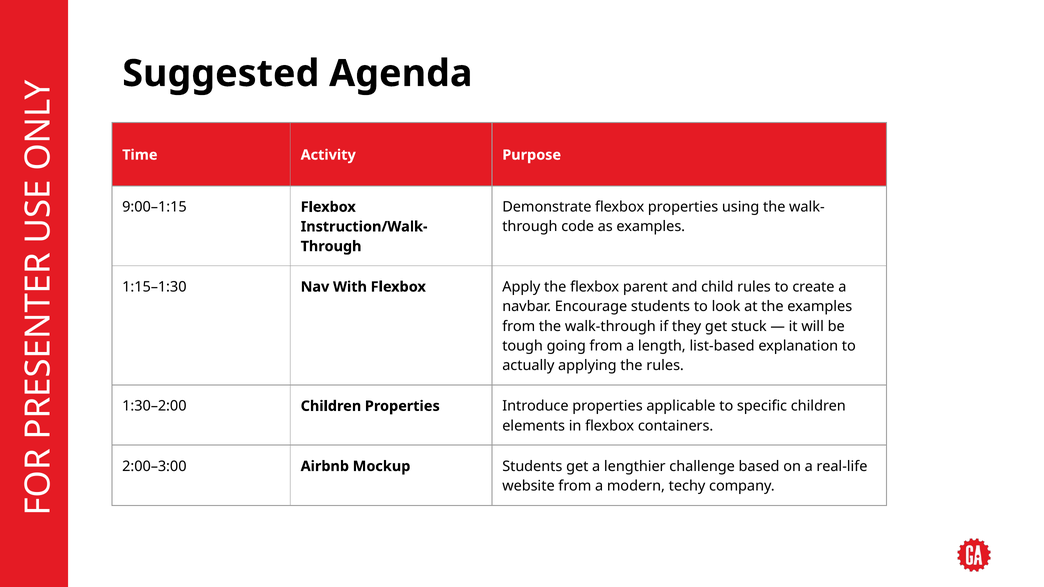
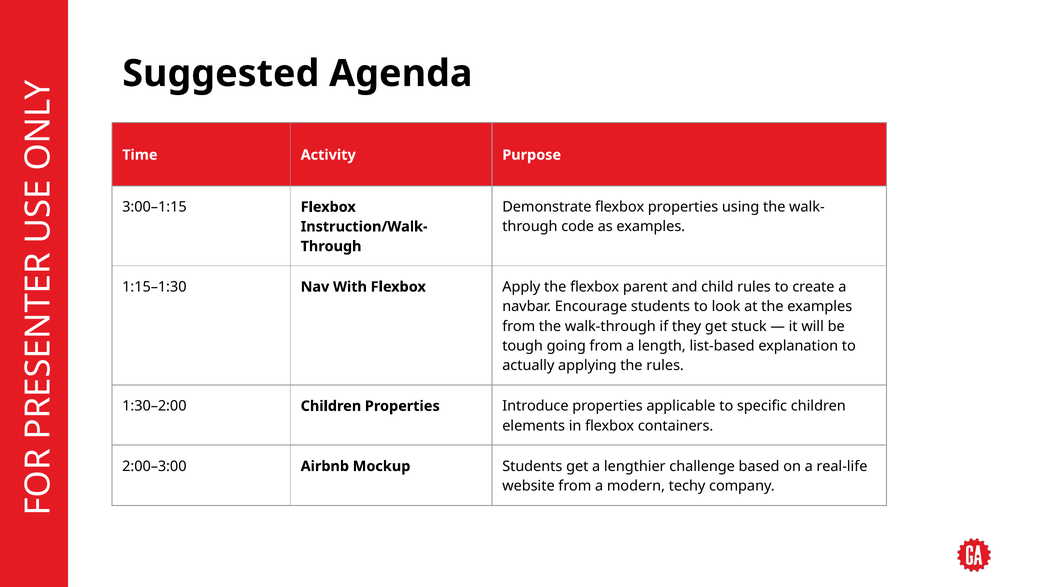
9:00–1:15: 9:00–1:15 -> 3:00–1:15 (154, 207)
